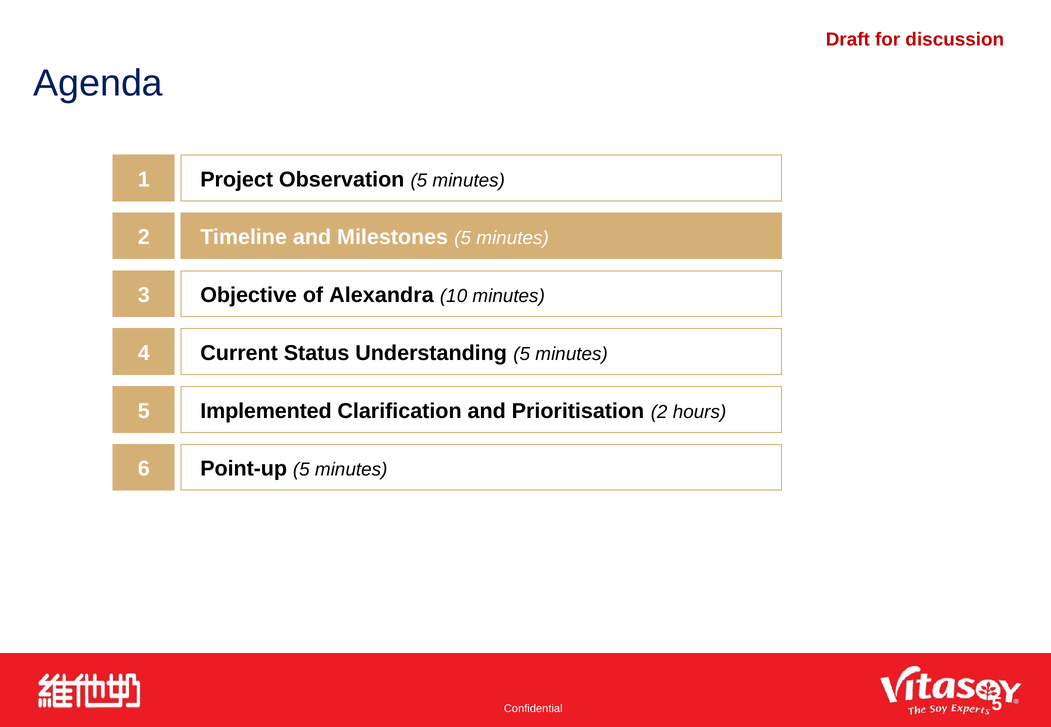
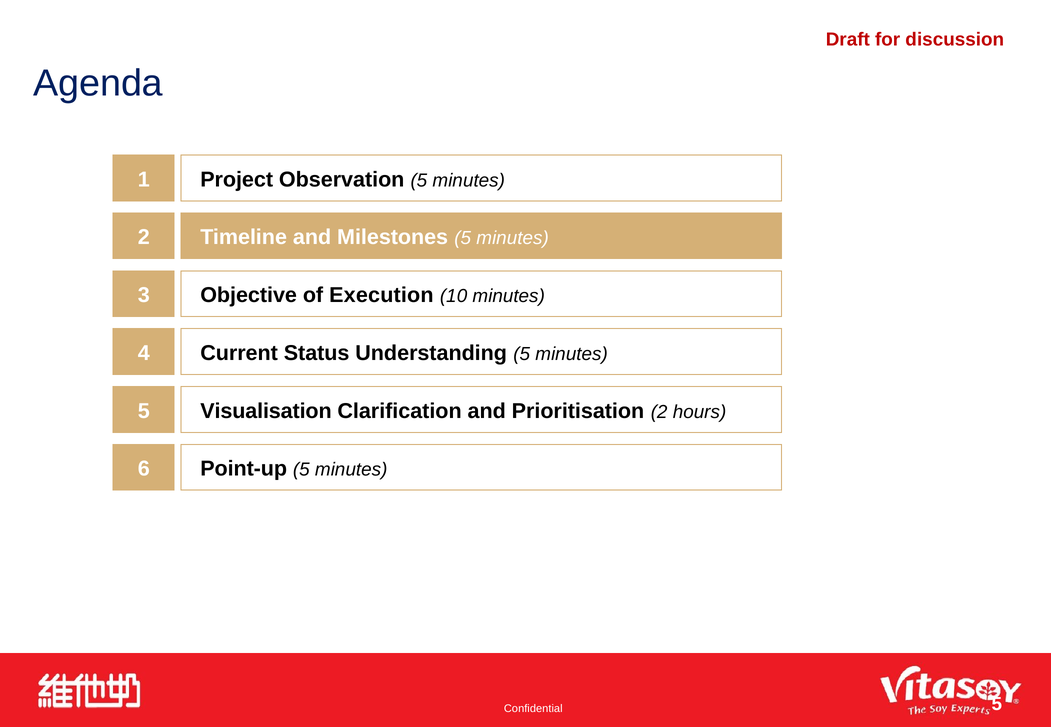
Alexandra: Alexandra -> Execution (381, 295)
Implemented: Implemented -> Visualisation (266, 411)
